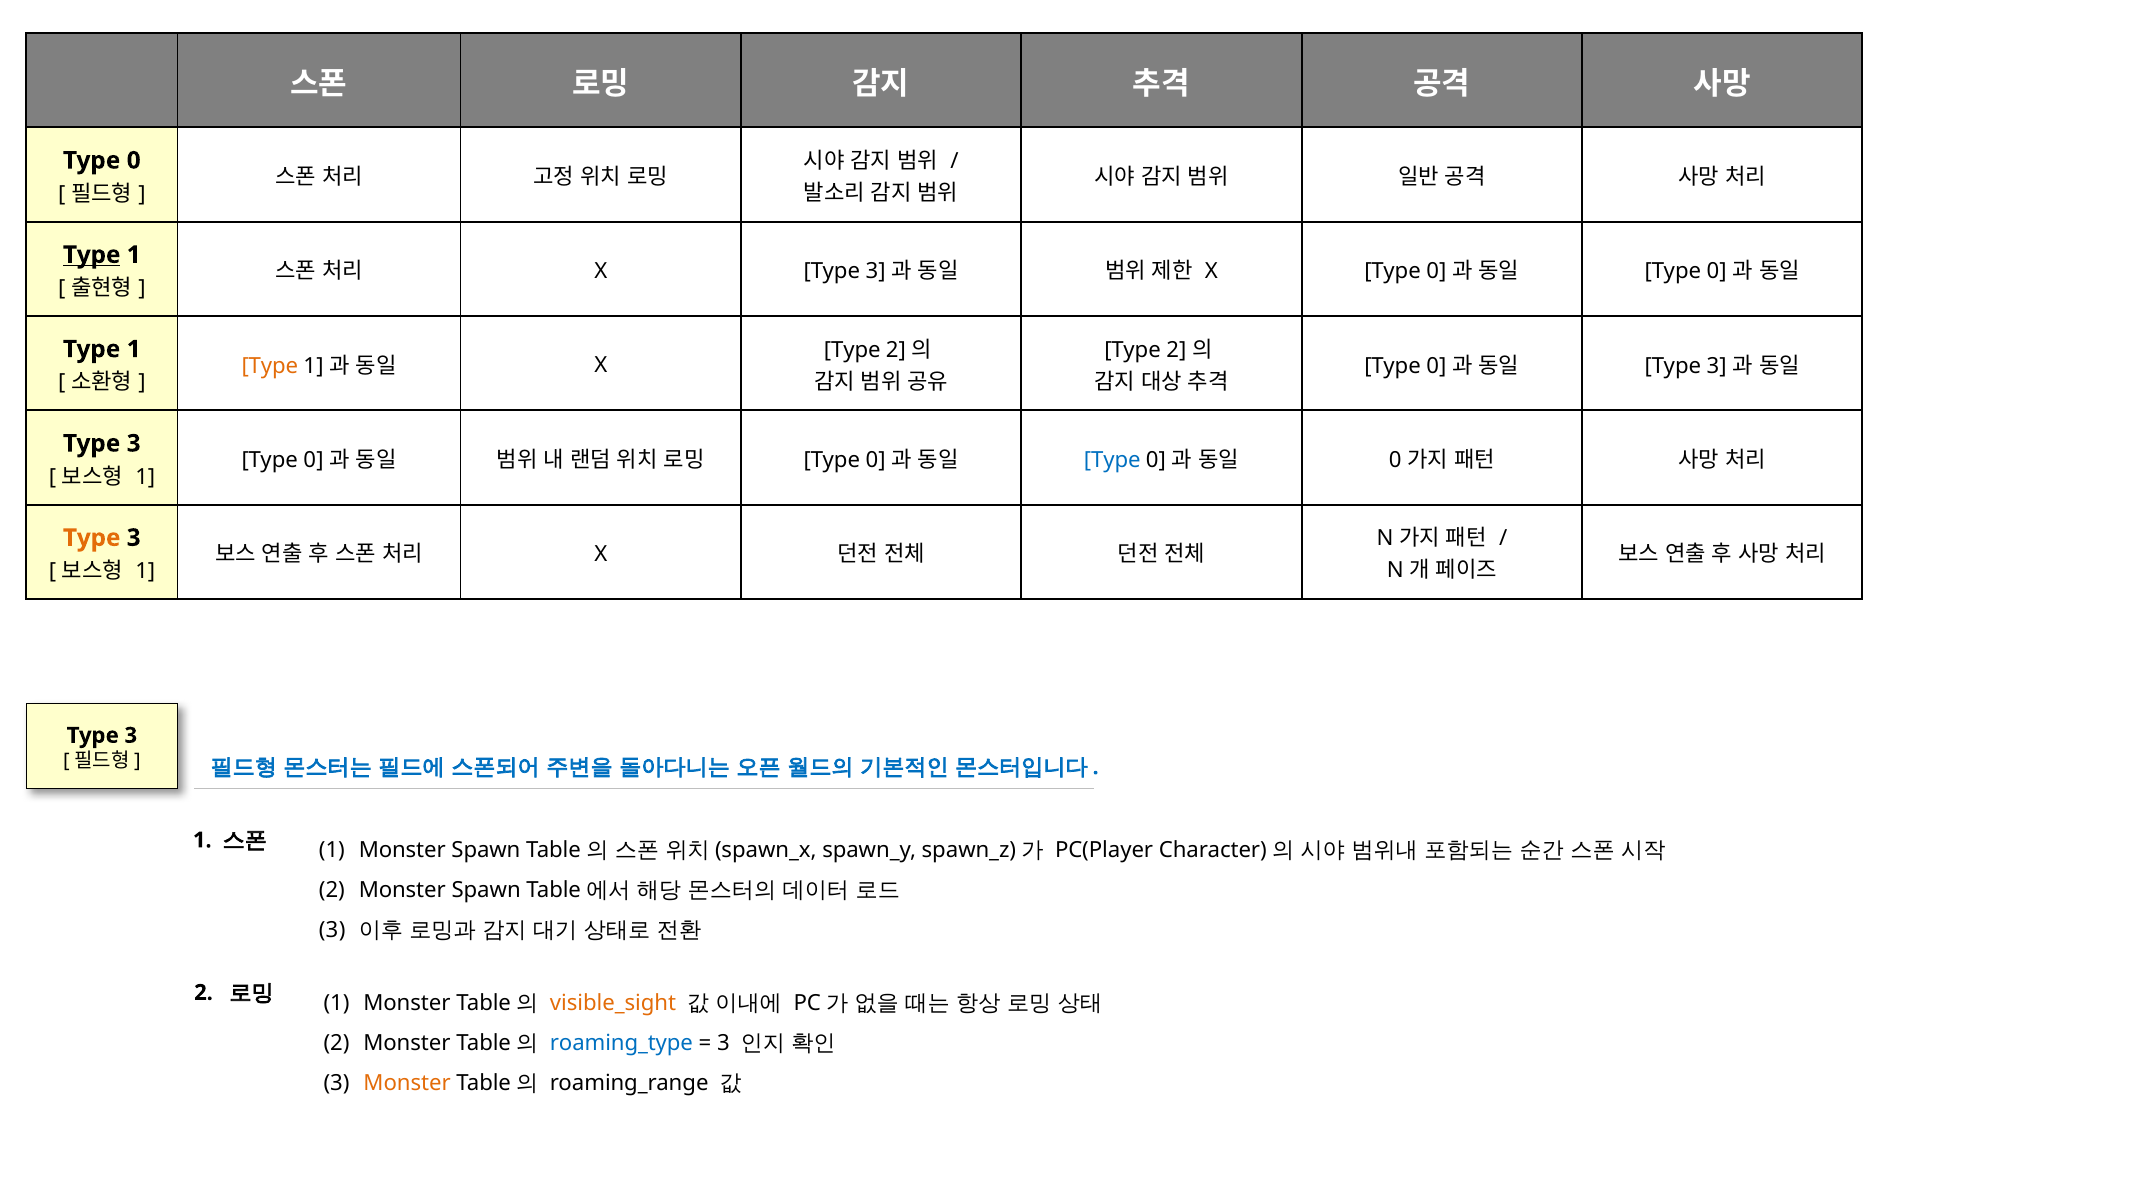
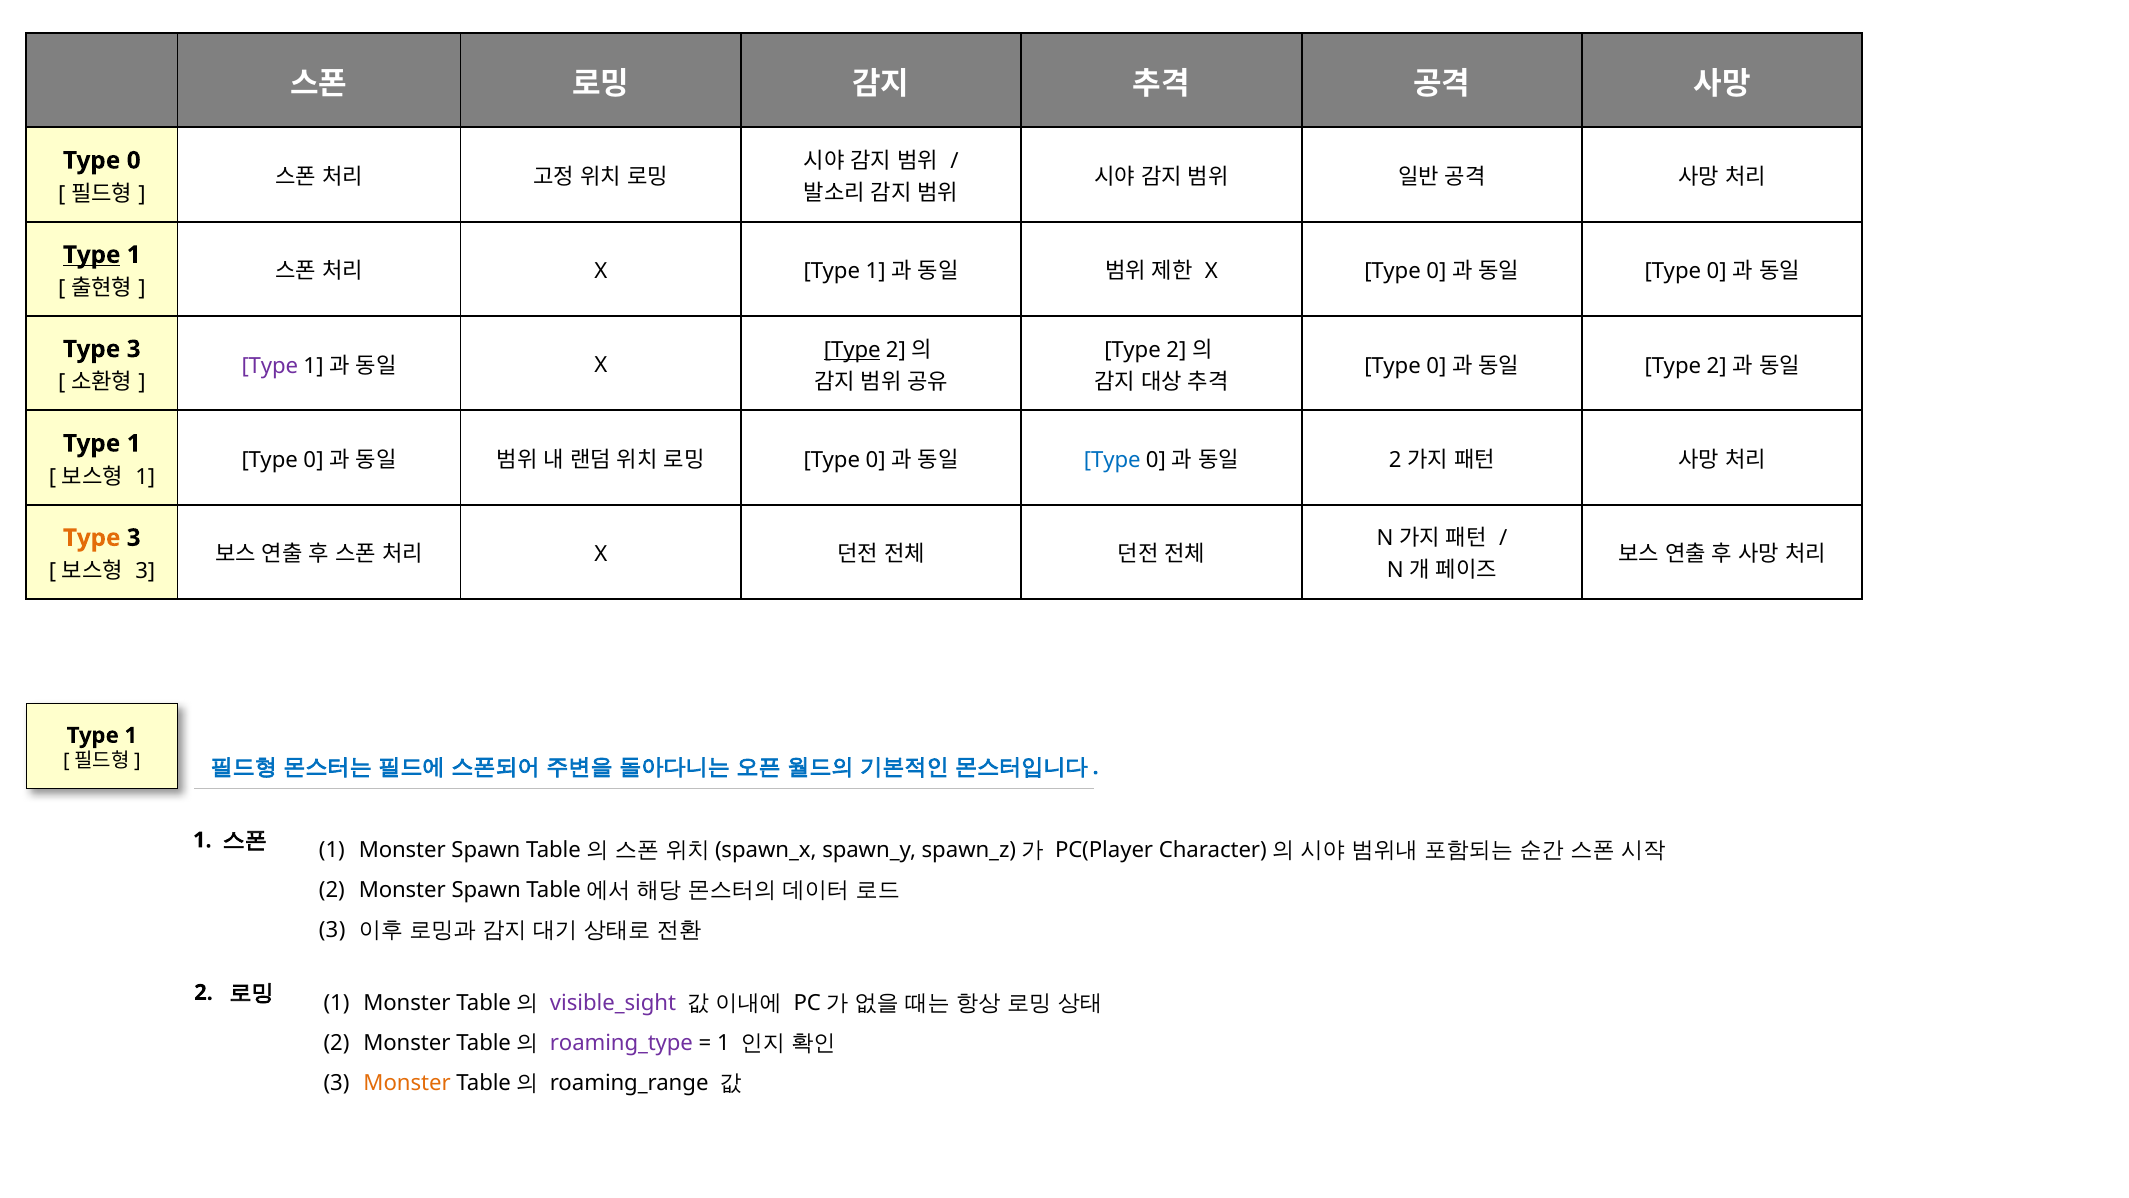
X Type 3: 3 -> 1 (876, 271)
Type underline: none -> present (852, 350)
1: 1 -> 3 (134, 349)
Type colour: orange -> purple (270, 366)
3: 3 -> 2 (1717, 366)
3: 3 -> 1 (134, 443)
0: 0 -> 2 (1395, 460)
1: 1 -> 3 (145, 571)
3: 3 -> 1 (131, 735)
visible_sight colour: orange -> purple (613, 1003)
roaming_type colour: blue -> purple (621, 1043)
3: 3 -> 1 (723, 1043)
